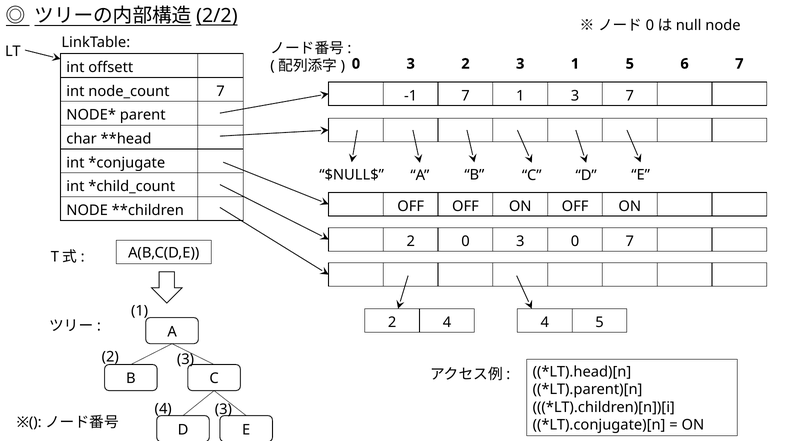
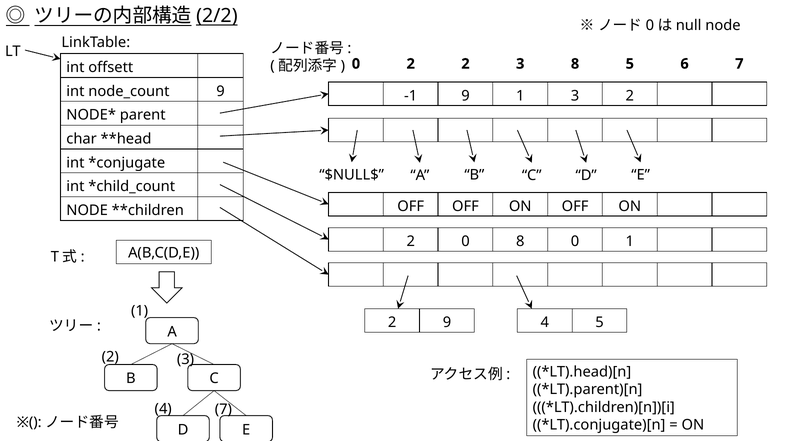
3: 3 -> 2 (411, 64)
3 1: 1 -> 8 (575, 64)
7: 7 -> 9 (220, 91)
-1 7: 7 -> 9 (465, 96)
3 7: 7 -> 2 (630, 96)
2 0 3: 3 -> 8 (520, 242)
0 7: 7 -> 1 (630, 242)
2 4: 4 -> 9 (447, 323)
4 3: 3 -> 7 (223, 410)
